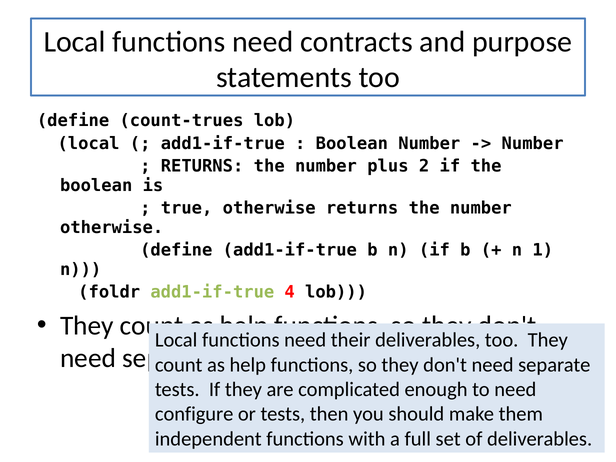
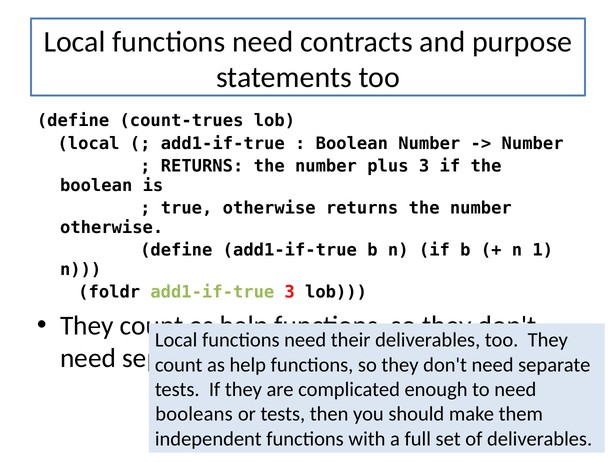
plus 2: 2 -> 3 (424, 166)
add1-if-true 4: 4 -> 3 (290, 292)
configure: configure -> booleans (194, 414)
